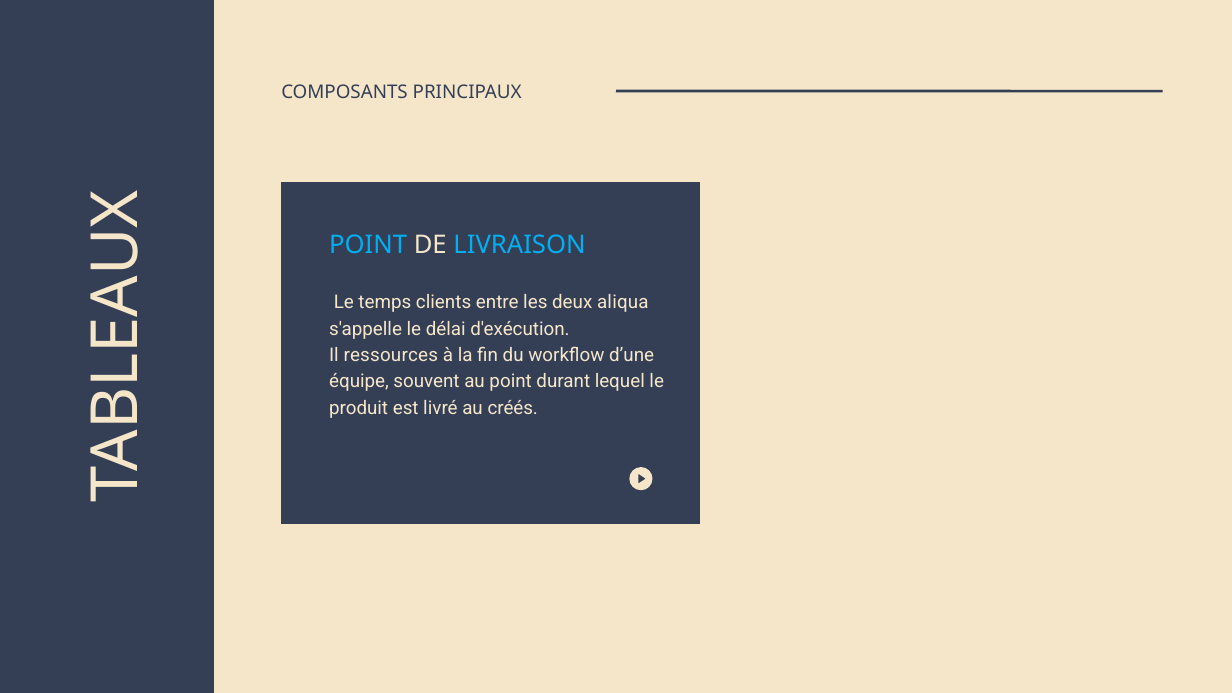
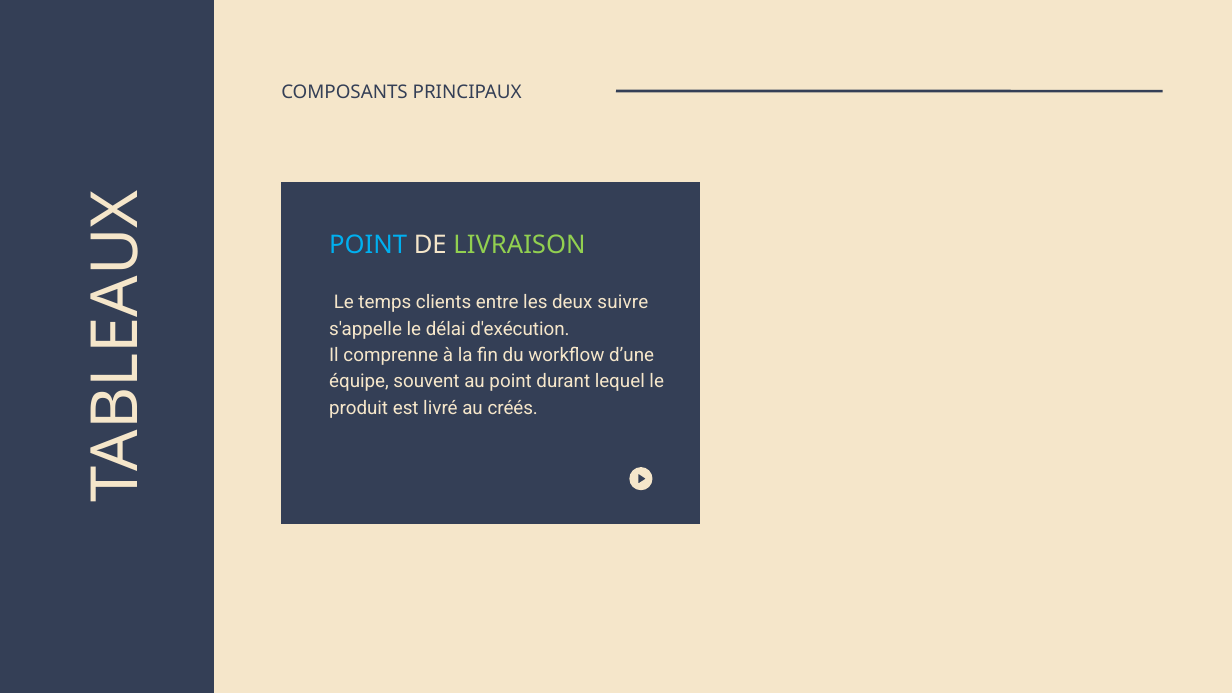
LIVRAISON colour: light blue -> light green (520, 245)
aliqua: aliqua -> suivre (623, 303)
ressources: ressources -> comprenne (391, 355)
